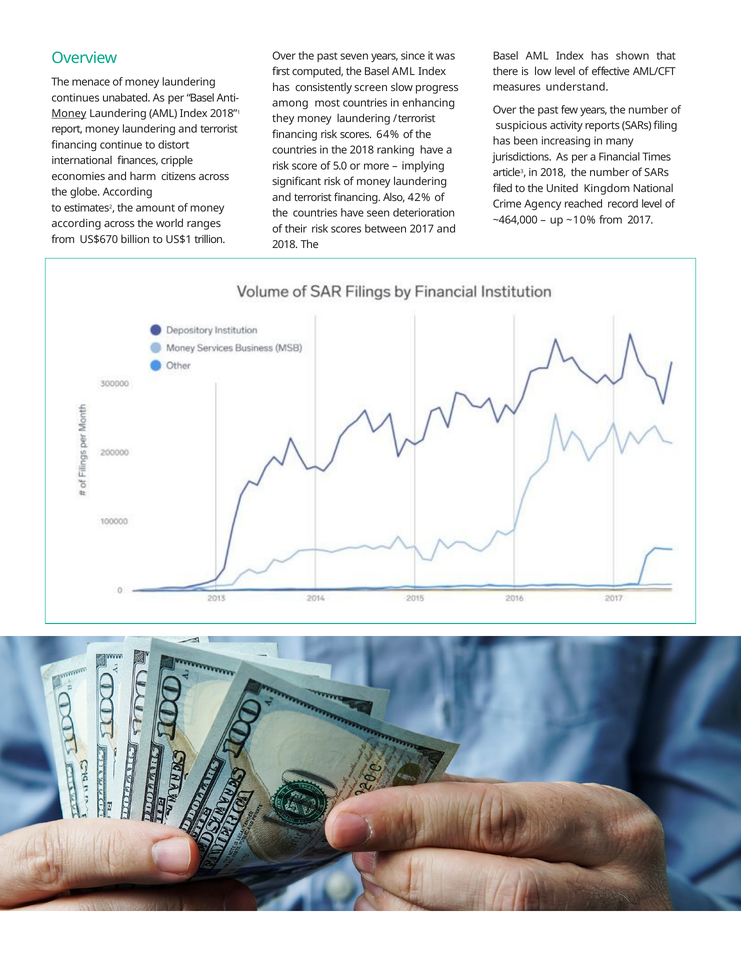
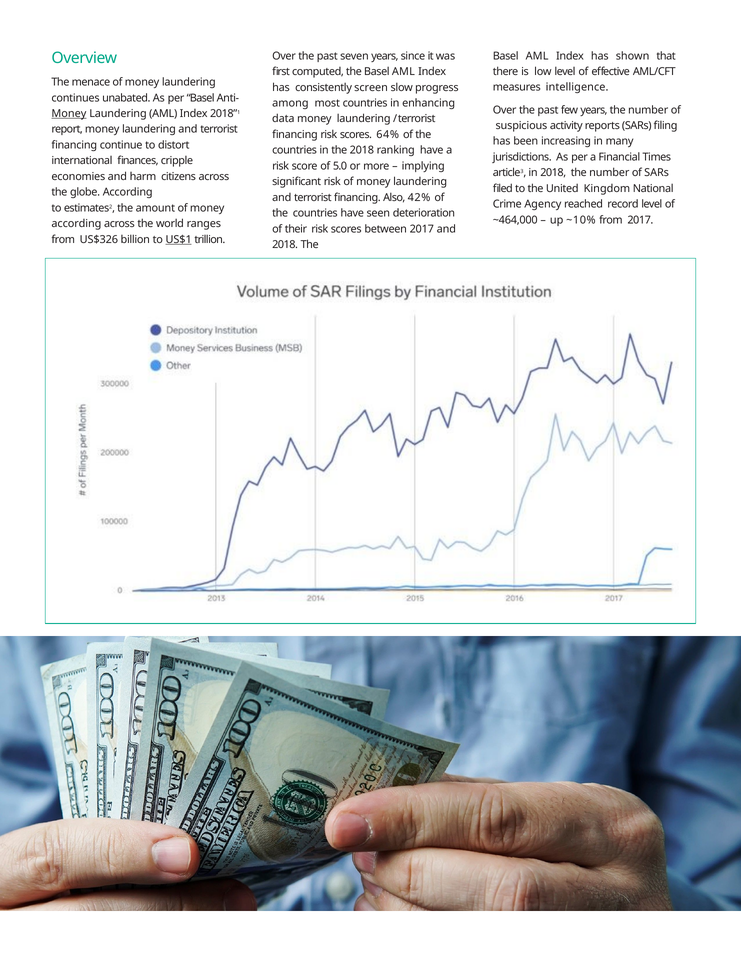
understand: understand -> intelligence (577, 87)
they: they -> data (283, 119)
US$670: US$670 -> US$326 (99, 239)
US$1 underline: none -> present (179, 239)
